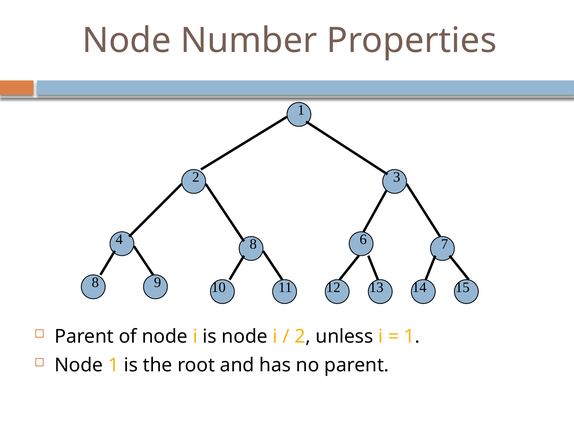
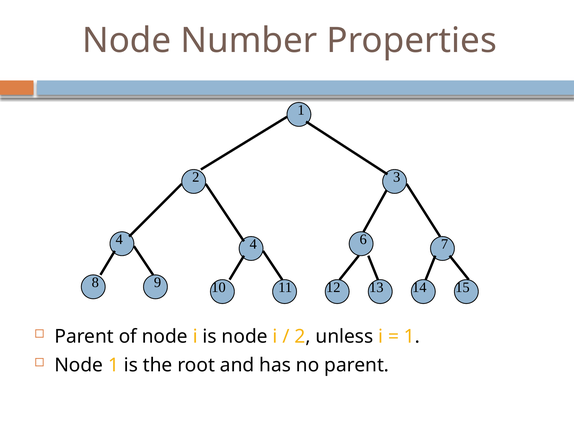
4 8: 8 -> 4 (253, 244)
